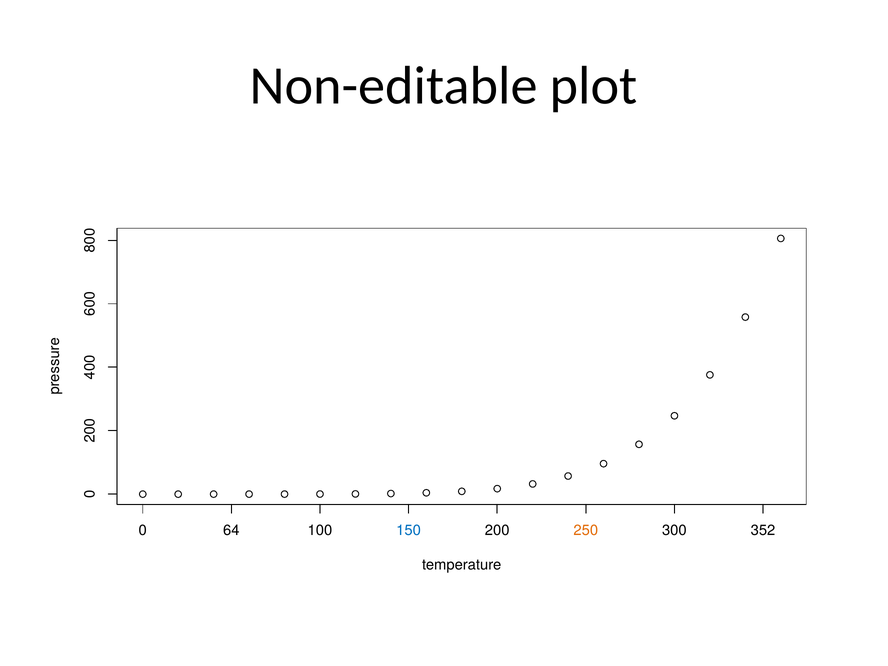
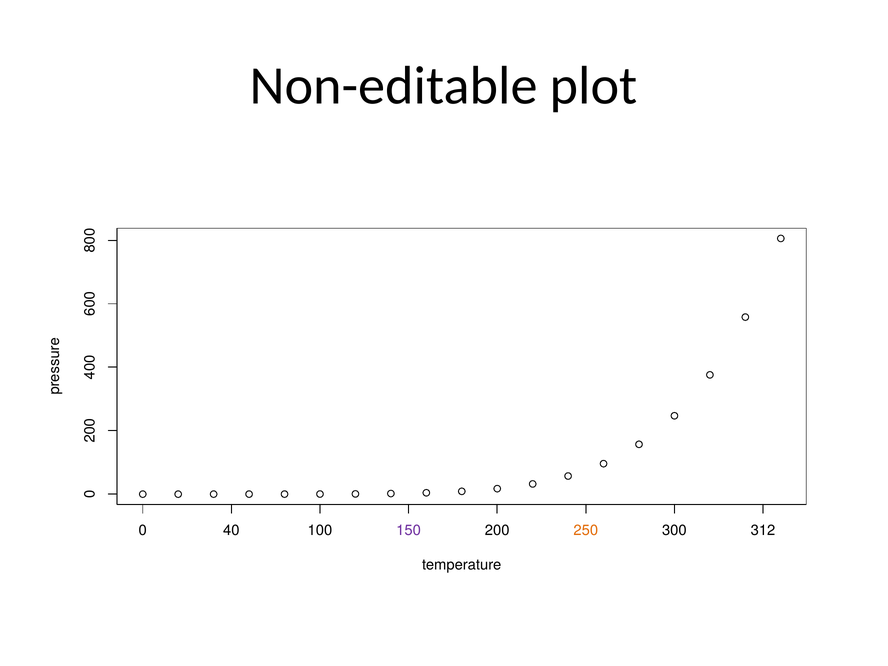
64: 64 -> 40 (231, 531)
150 colour: blue -> purple (409, 531)
352: 352 -> 312 (763, 530)
